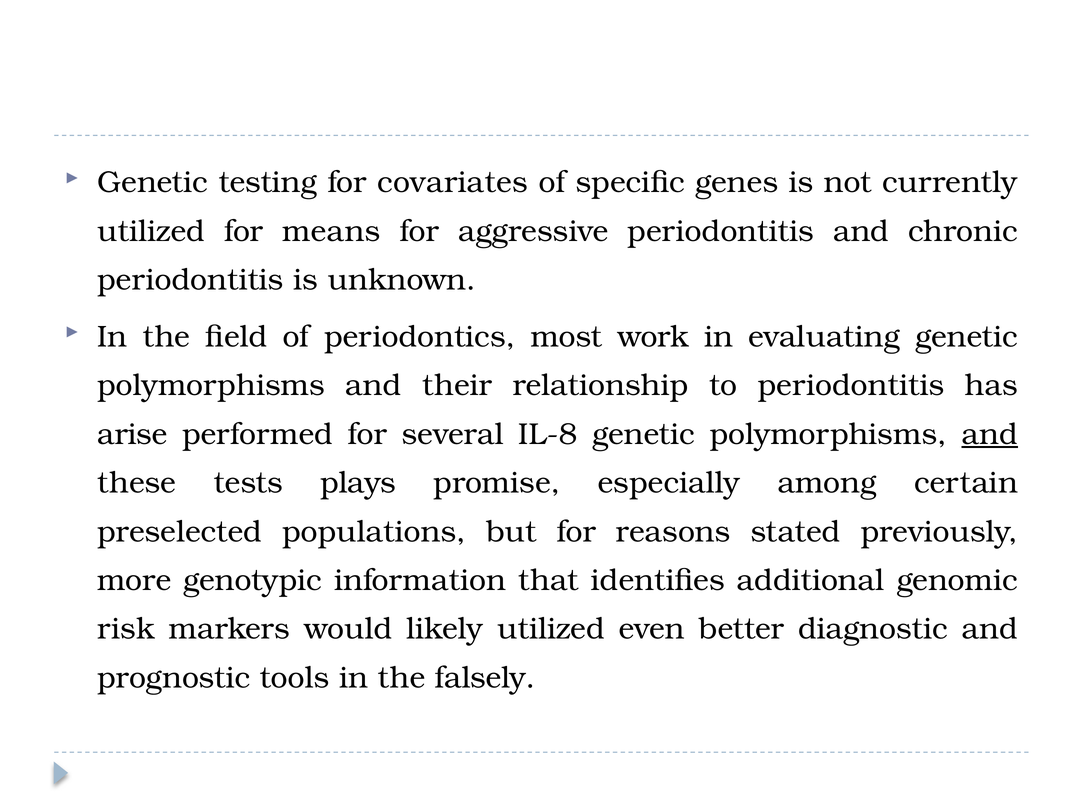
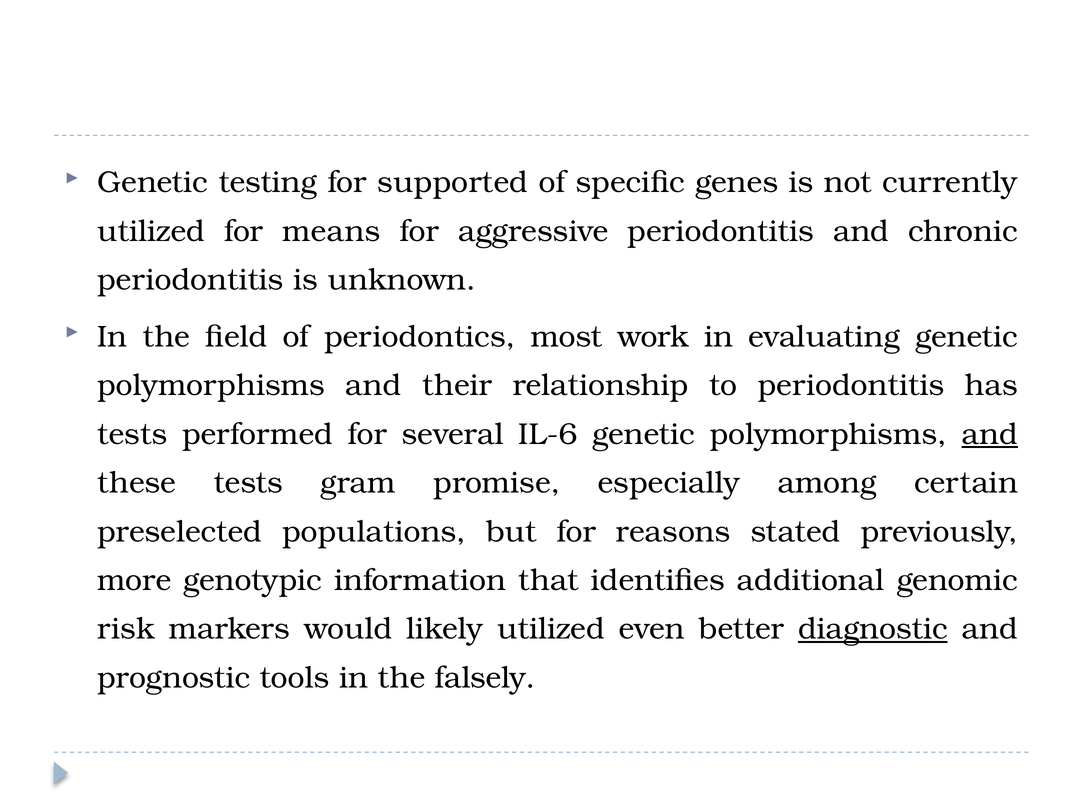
covariates: covariates -> supported (453, 183)
arise: arise -> tests (132, 434)
IL‑8: IL‑8 -> IL‑6 (548, 434)
plays: plays -> gram (358, 483)
diagnostic underline: none -> present (873, 629)
